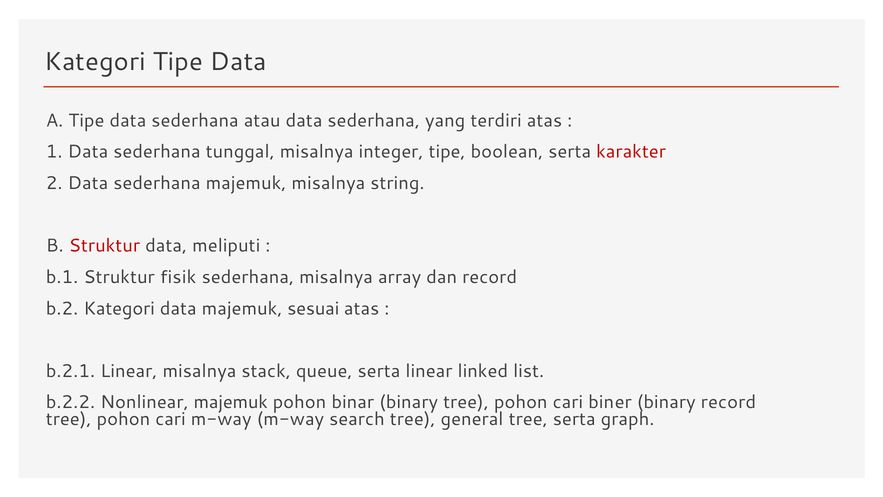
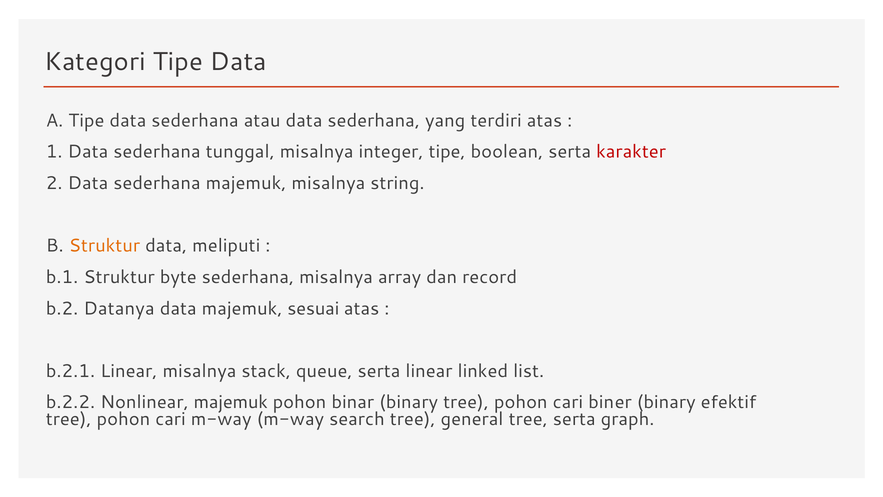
Struktur colour: red -> orange (104, 246)
fisik: fisik -> byte (178, 277)
b.2 Kategori: Kategori -> Datanya (119, 308)
binary record: record -> efektif (729, 402)
